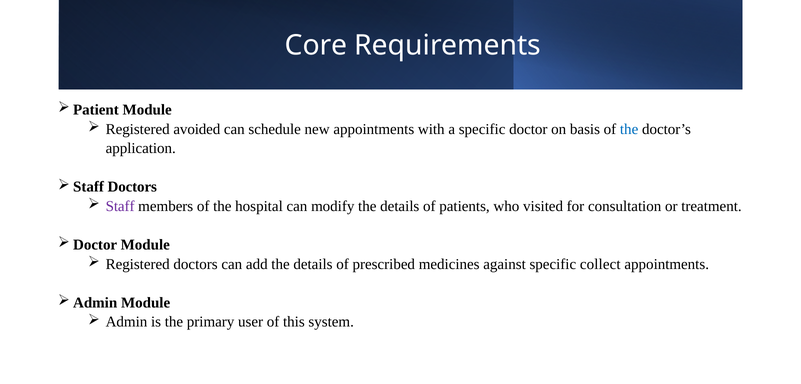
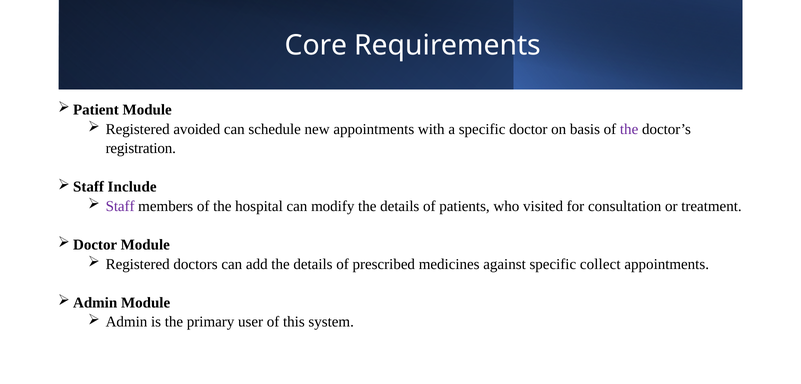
the colour: blue -> purple (629, 129)
application: application -> registration (141, 148)
Doctors: Doctors -> Include (132, 187)
